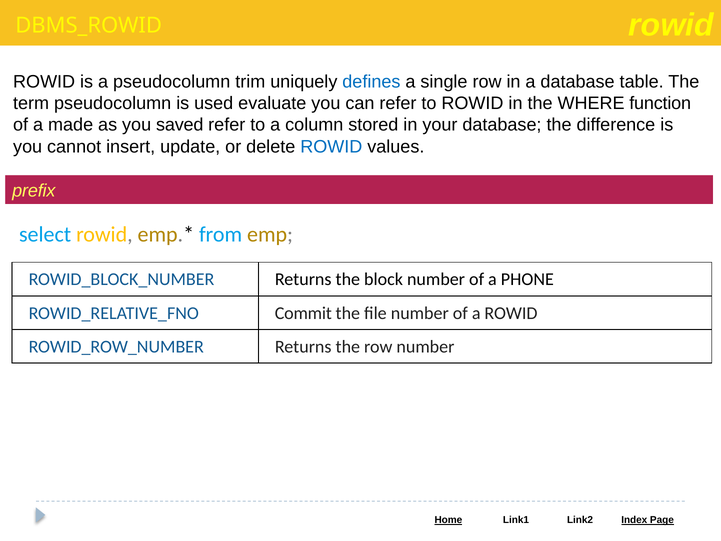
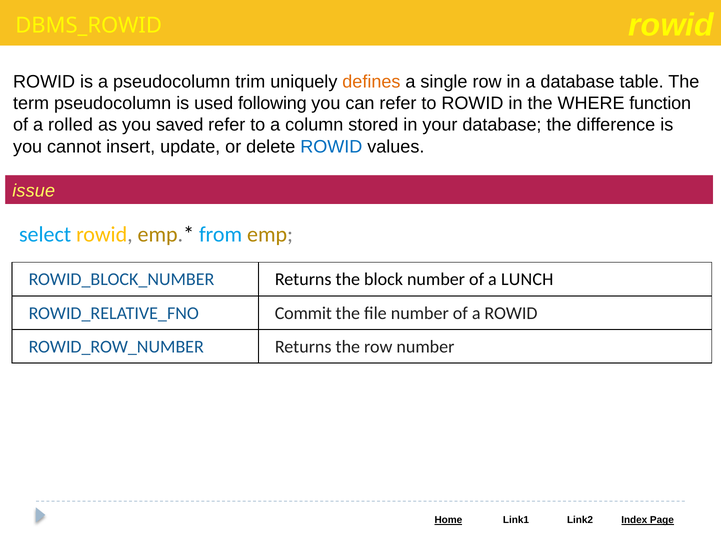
defines colour: blue -> orange (371, 82)
evaluate: evaluate -> following (272, 103)
made: made -> rolled (71, 125)
prefix: prefix -> issue (34, 191)
PHONE: PHONE -> LUNCH (527, 279)
